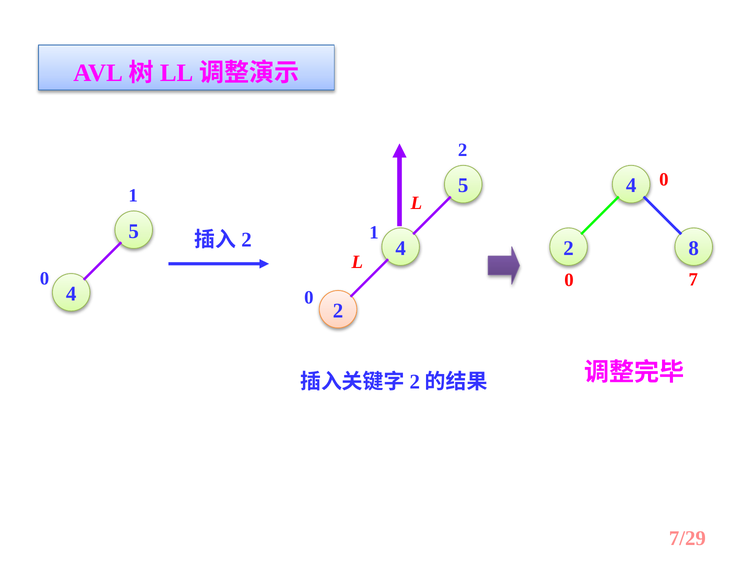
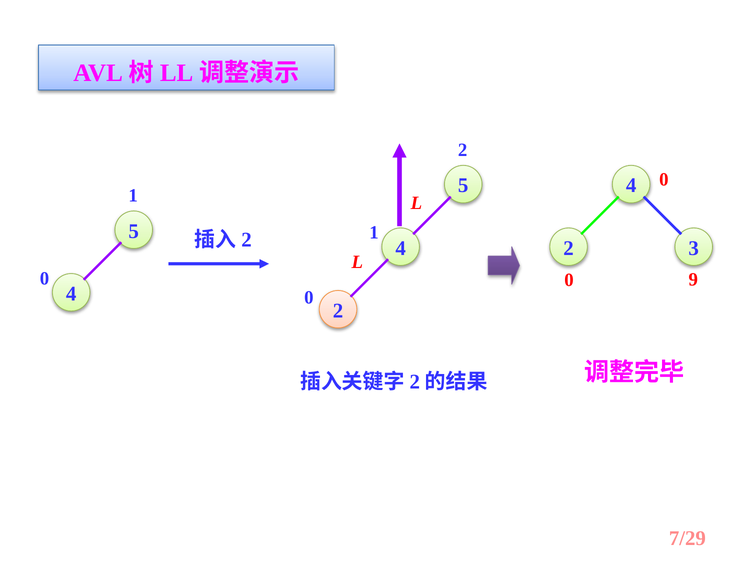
8: 8 -> 3 (694, 248)
7: 7 -> 9 (693, 280)
